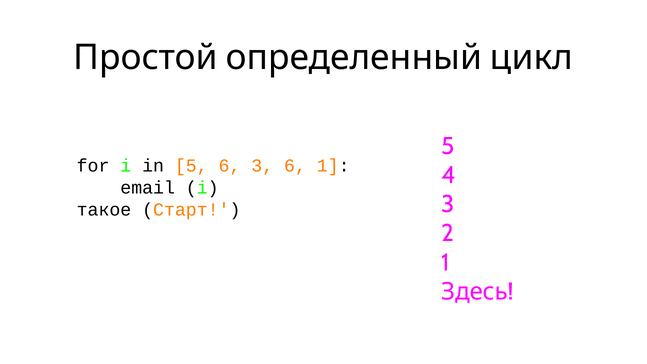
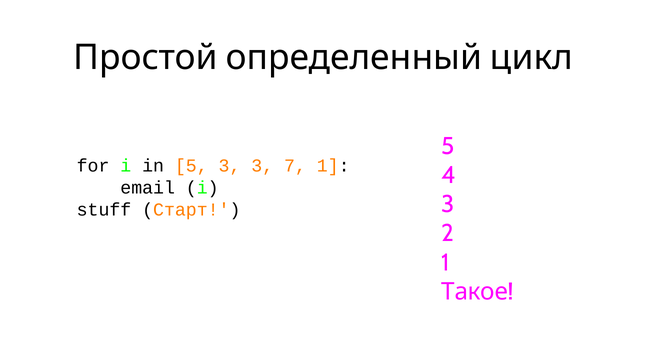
5 6: 6 -> 3 (230, 166)
3 6: 6 -> 7 (295, 166)
такое: такое -> stuff (104, 210)
Здесь: Здесь -> Такое (475, 292)
